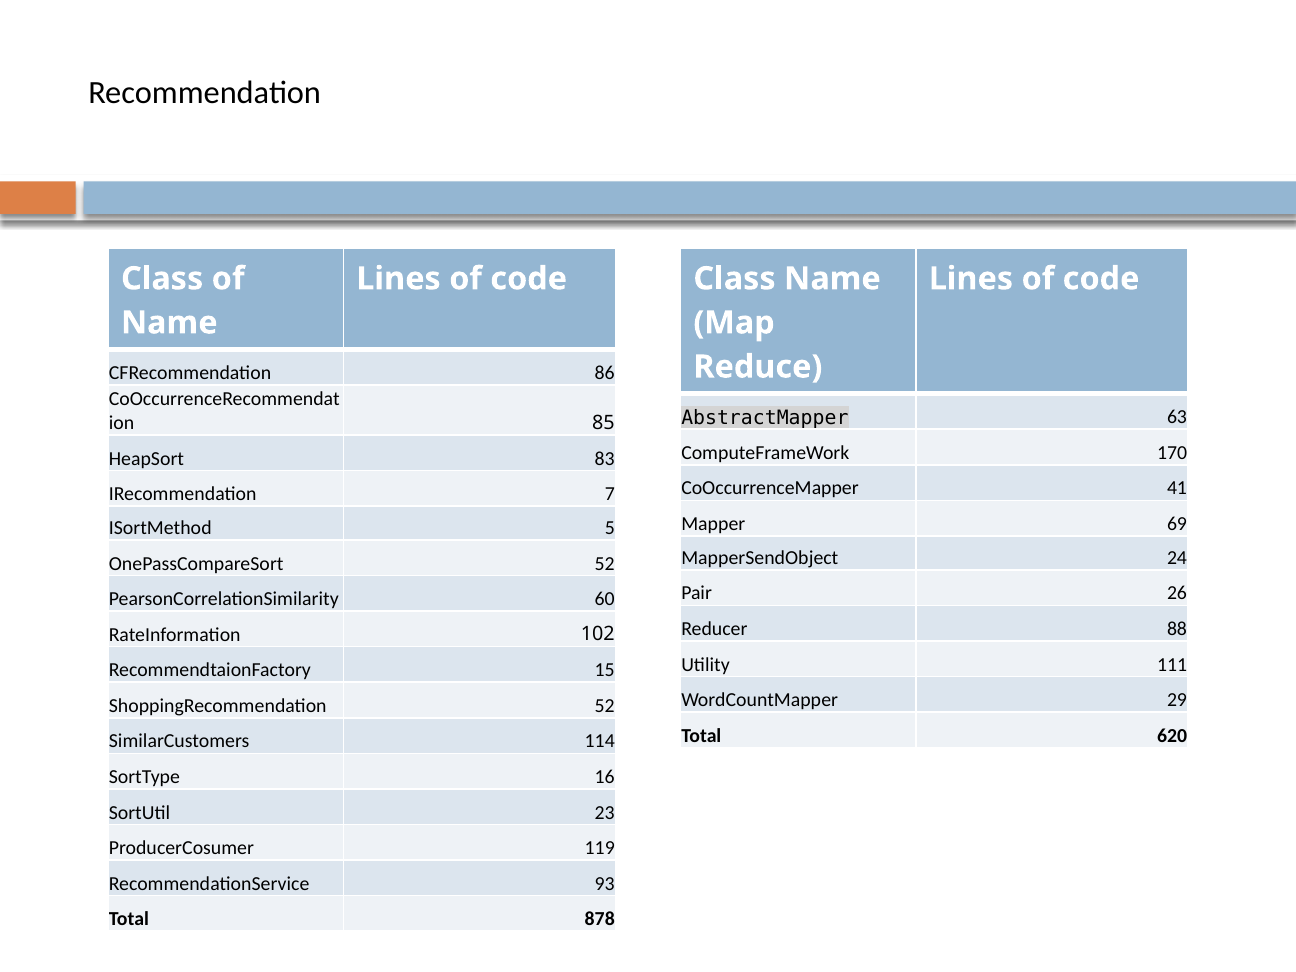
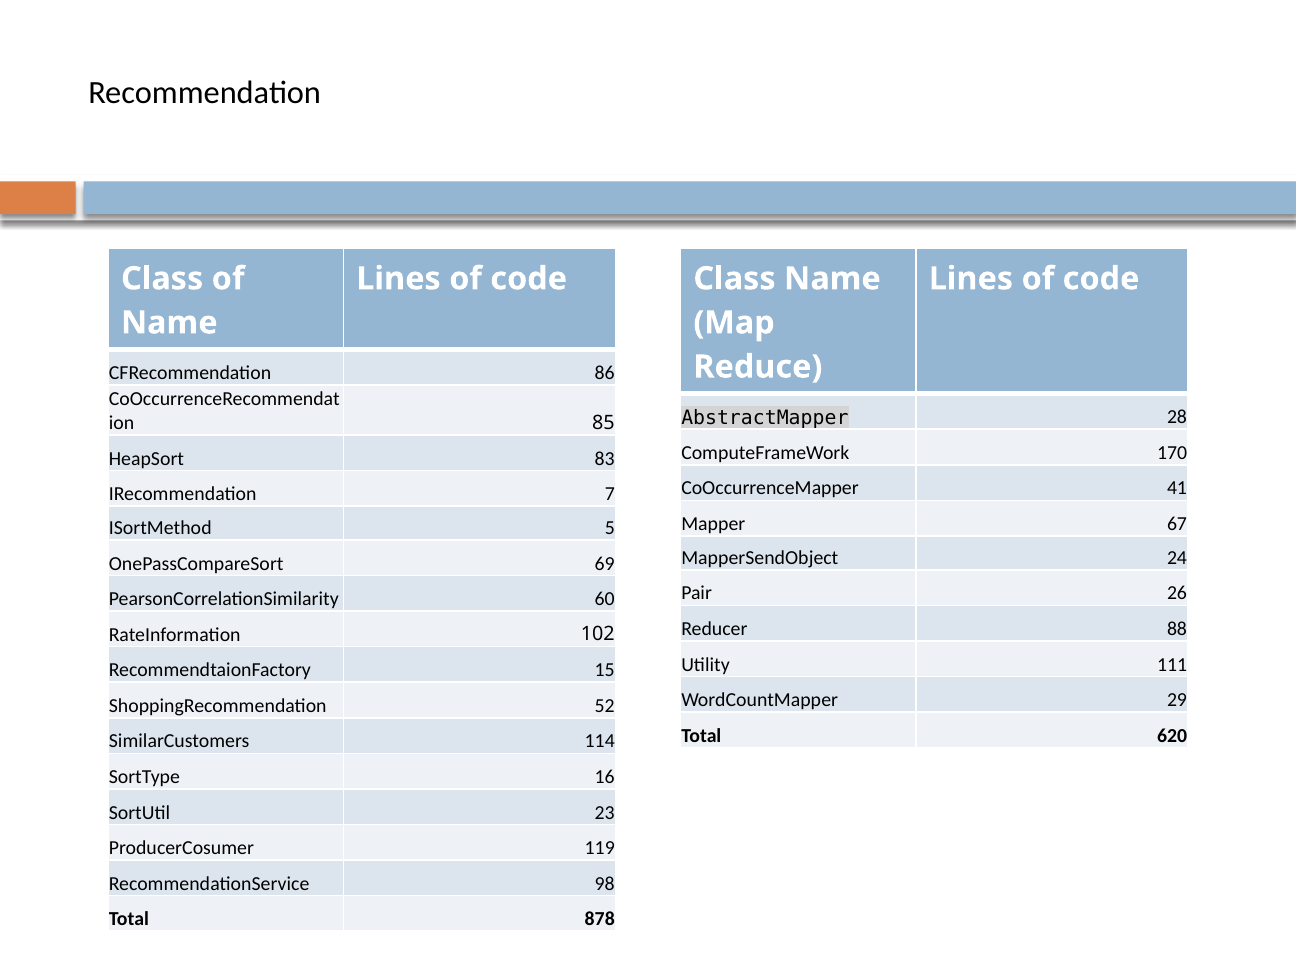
63: 63 -> 28 (1177, 417)
69: 69 -> 67 (1177, 524)
OnePassCompareSort 52: 52 -> 69 (605, 564)
93: 93 -> 98 (605, 884)
